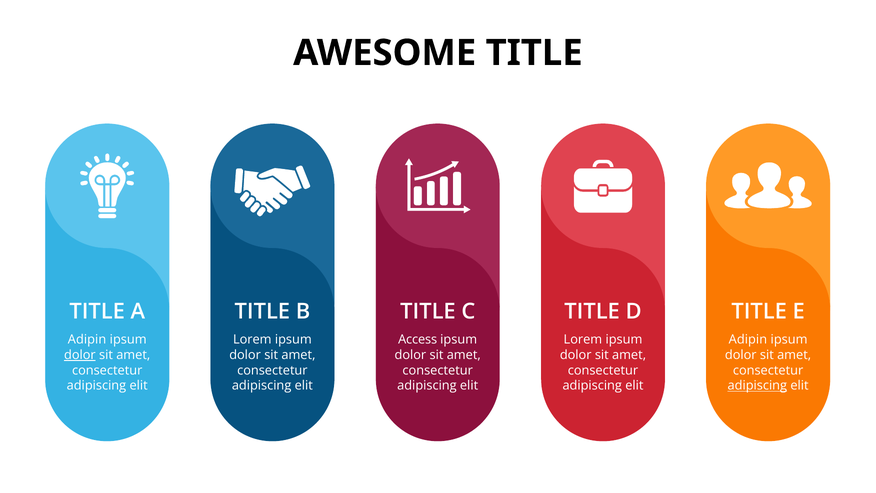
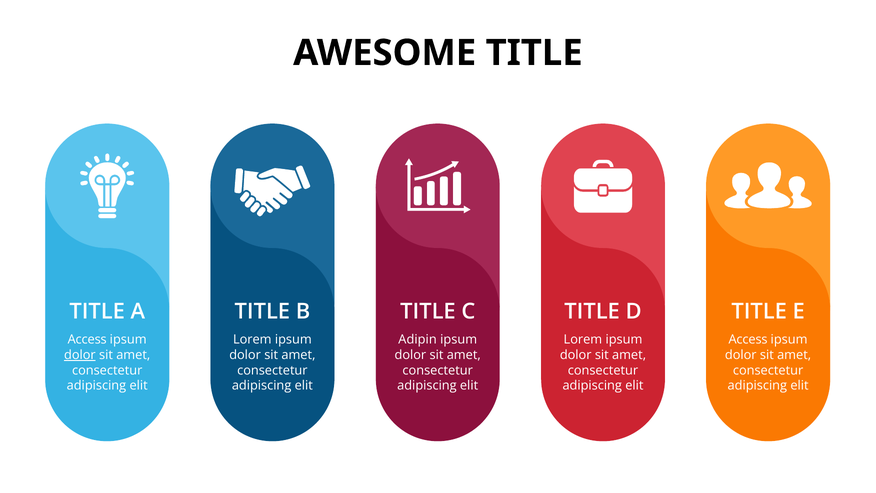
Adipin: Adipin -> Access (87, 340)
Access: Access -> Adipin (418, 340)
Adipin: Adipin -> Access (748, 340)
adipiscing underline: present -> none (757, 386)
